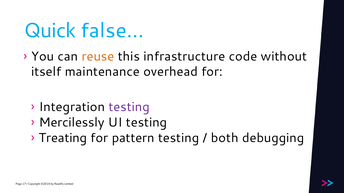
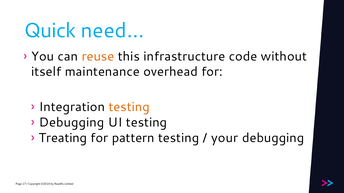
false…: false… -> need… (112, 31)
testing colour: purple -> orange (129, 107)
Mercilessly: Mercilessly -> Debugging (72, 123)
both: both -> your (225, 138)
